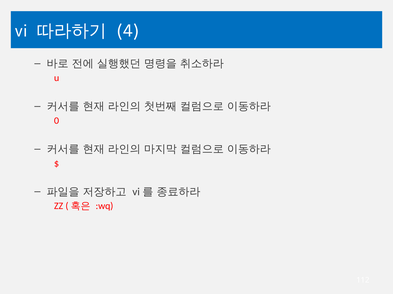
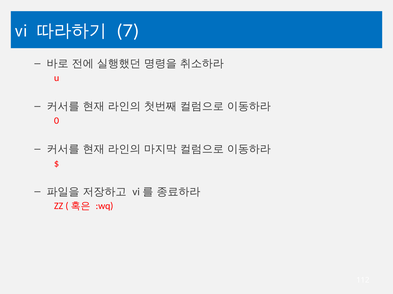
4: 4 -> 7 (128, 31)
